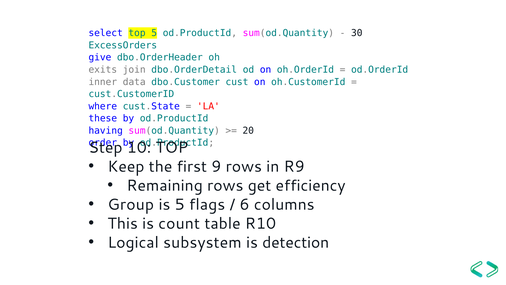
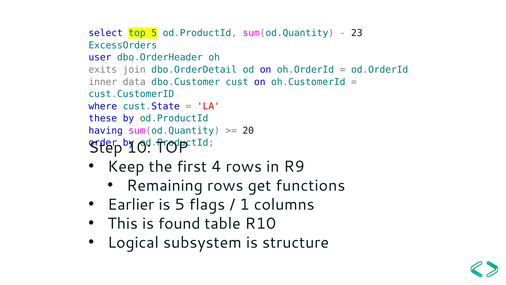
30: 30 -> 23 (357, 33)
give: give -> user (100, 57)
9: 9 -> 4 (216, 166)
efficiency: efficiency -> functions (310, 185)
Group: Group -> Earlier (131, 204)
6: 6 -> 1 (245, 204)
count: count -> found (179, 223)
detection: detection -> structure (296, 242)
